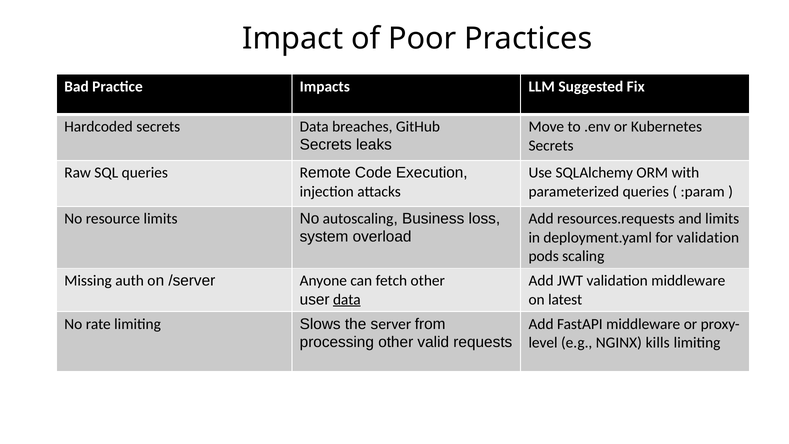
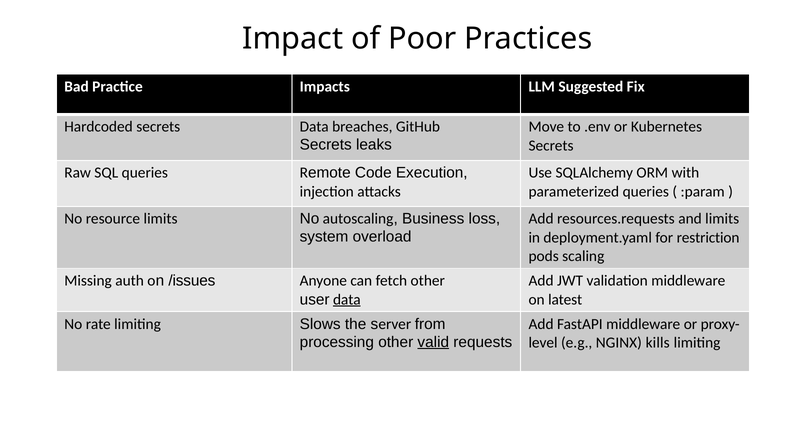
for validation: validation -> restriction (708, 237)
/server: /server -> /issues (192, 281)
valid underline: none -> present (433, 342)
